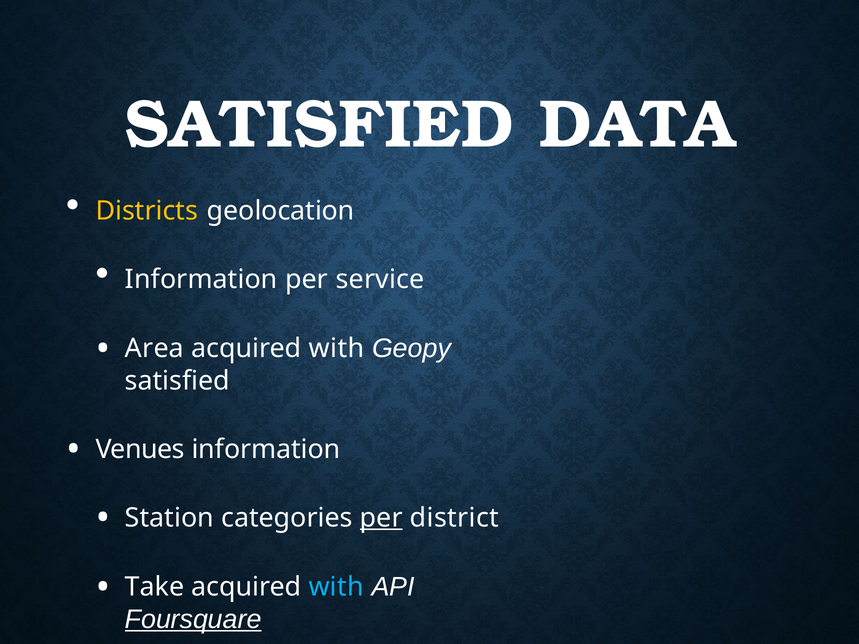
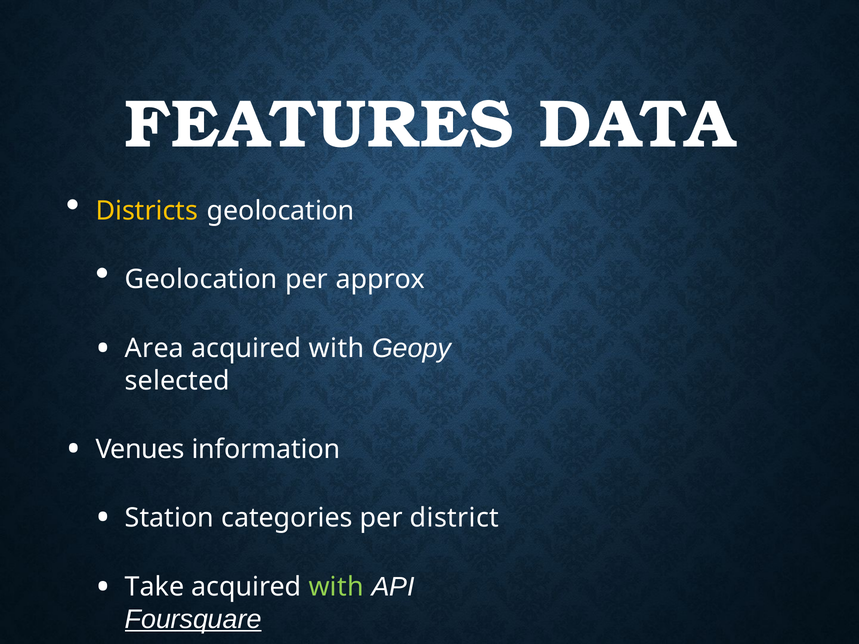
SATISFIED: SATISFIED -> FEATURES (319, 125)
Information: Information -> Geolocation (201, 279)
service: service -> approx (380, 279)
satisfied: satisfied -> selected (177, 381)
per underline: present -> none (381, 518)
with colour: light blue -> light green (336, 587)
